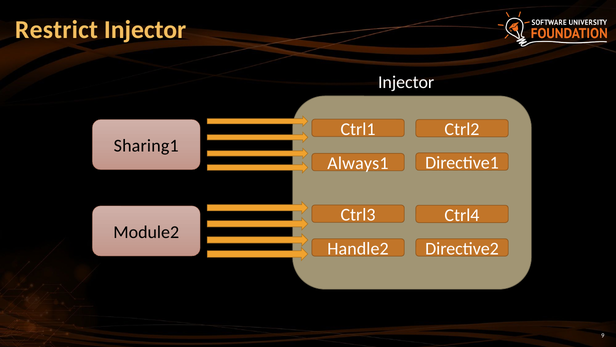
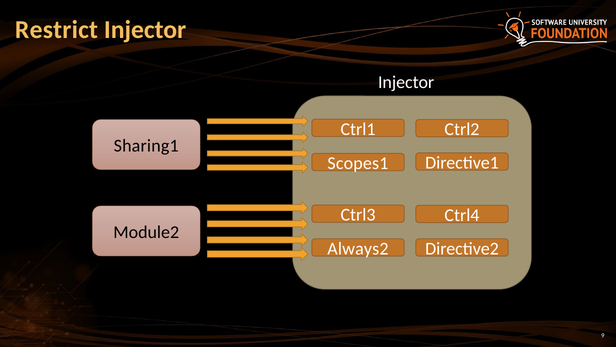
Always1: Always1 -> Scopes1 (358, 163)
Handle2: Handle2 -> Always2 (358, 248)
